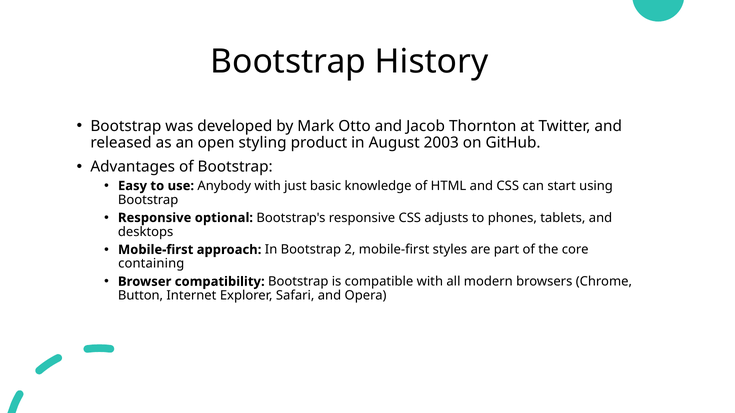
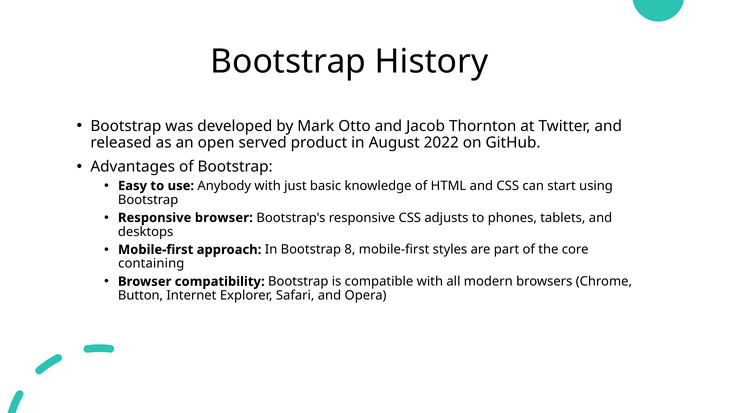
styling: styling -> served (263, 143)
2003: 2003 -> 2022 (441, 143)
Responsive optional: optional -> browser (224, 218)
2: 2 -> 8 (350, 250)
